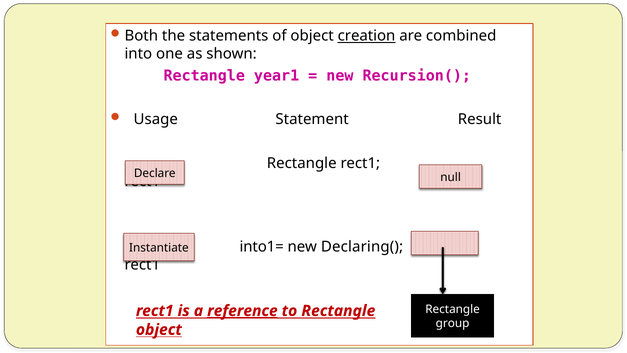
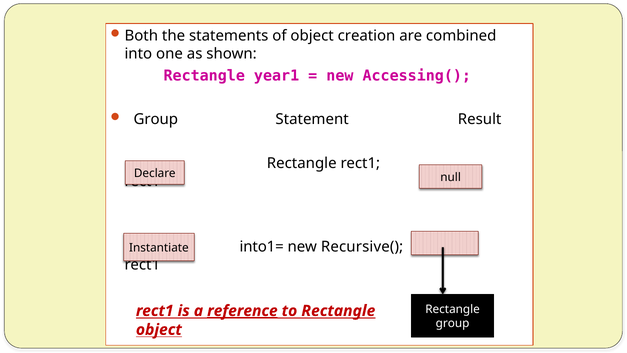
creation underline: present -> none (367, 36)
Recursion(: Recursion( -> Accessing( (417, 76)
Usage: Usage -> Group (156, 119)
Declaring(: Declaring( -> Recursive( (362, 246)
